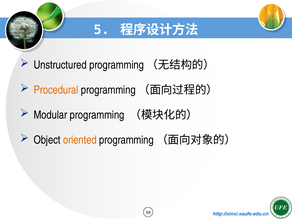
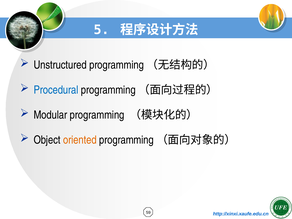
Procedural colour: orange -> blue (56, 90)
